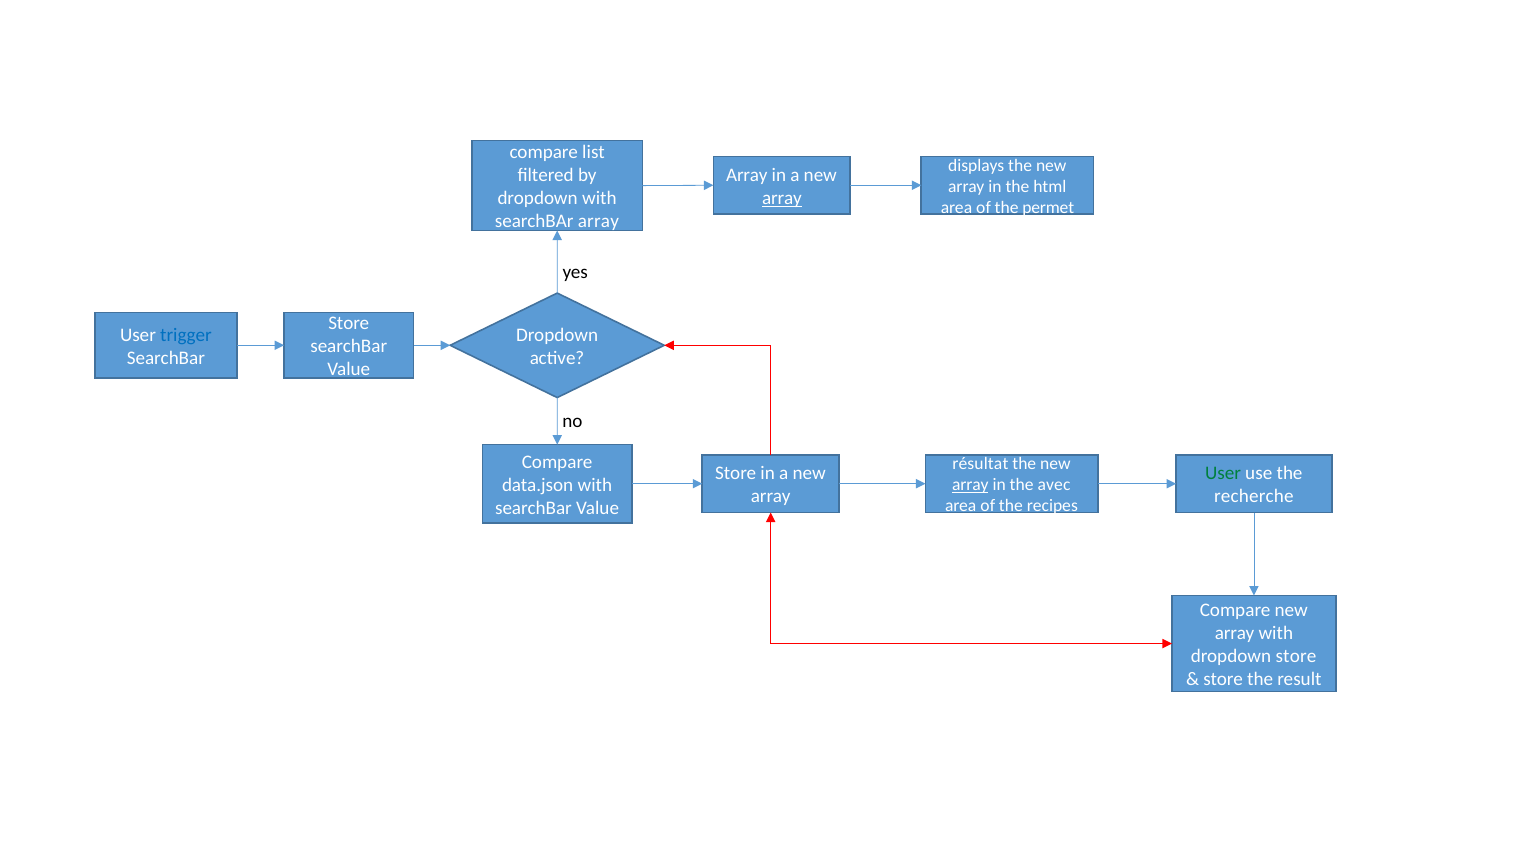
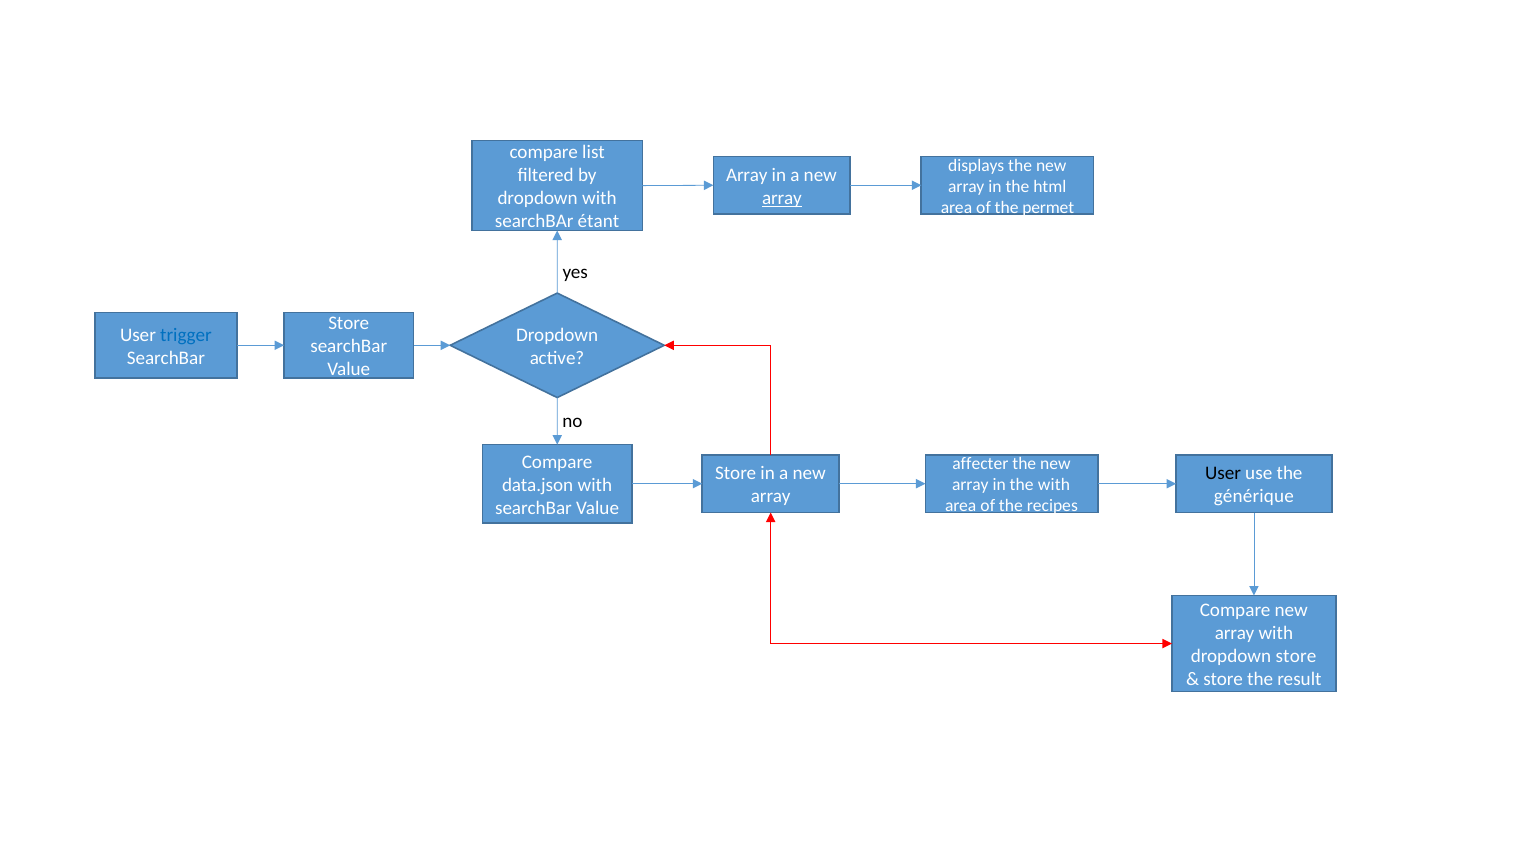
searchBAr array: array -> étant (598, 221)
résultat: résultat -> affecter (980, 464)
User colour: green -> black (1223, 473)
array underline: present -> none (970, 485)
the avec: avec -> with (1054, 485)
recherche: recherche -> générique (1254, 496)
